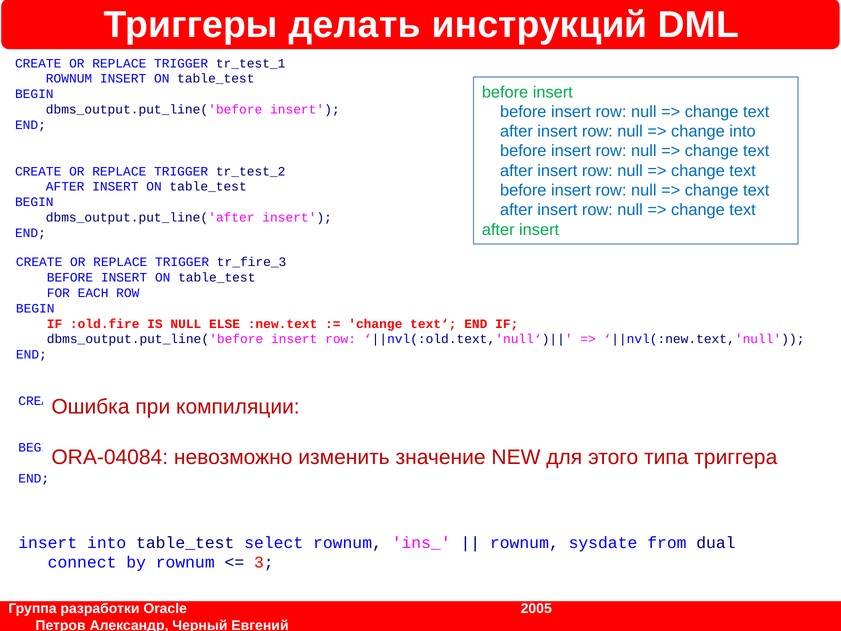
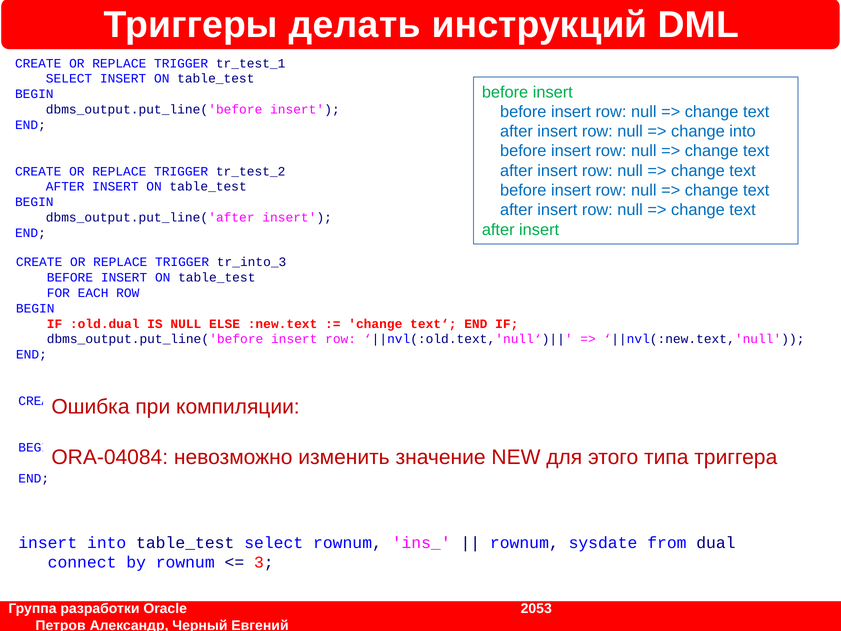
ROWNUM: ROWNUM -> SELECT (69, 79)
tr_fire_3: tr_fire_3 -> tr_into_3 (252, 262)
:old.fire: :old.fire -> :old.dual (105, 324)
2005: 2005 -> 2053 (536, 608)
